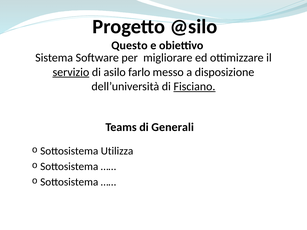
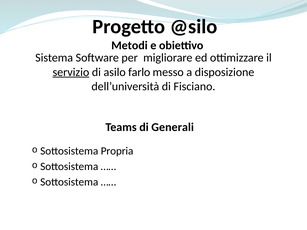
Questo: Questo -> Metodi (129, 46)
Fisciano underline: present -> none (194, 87)
Utilizza: Utilizza -> Propria (117, 151)
